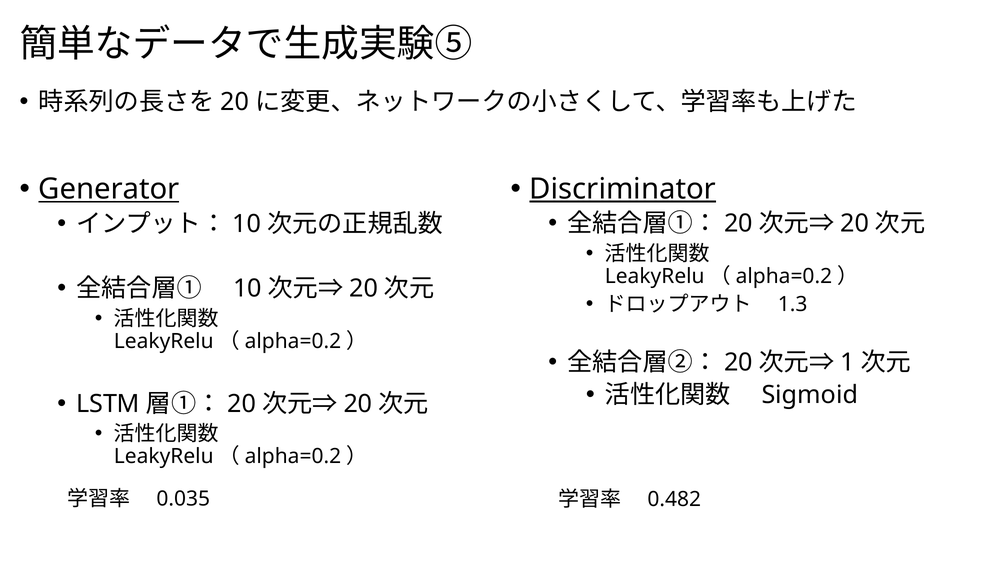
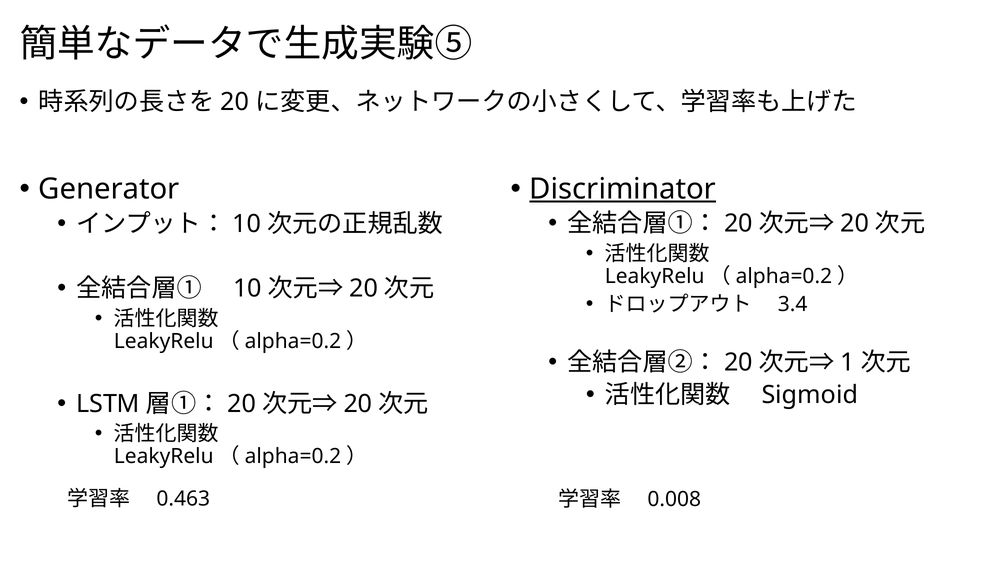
Generator underline: present -> none (109, 189)
1.3: 1.3 -> 3.4 (793, 304)
0.035: 0.035 -> 0.463 (183, 499)
0.482: 0.482 -> 0.008 (674, 499)
